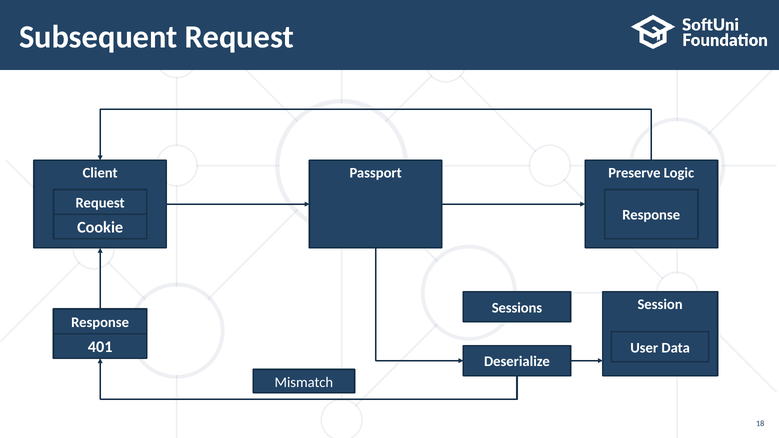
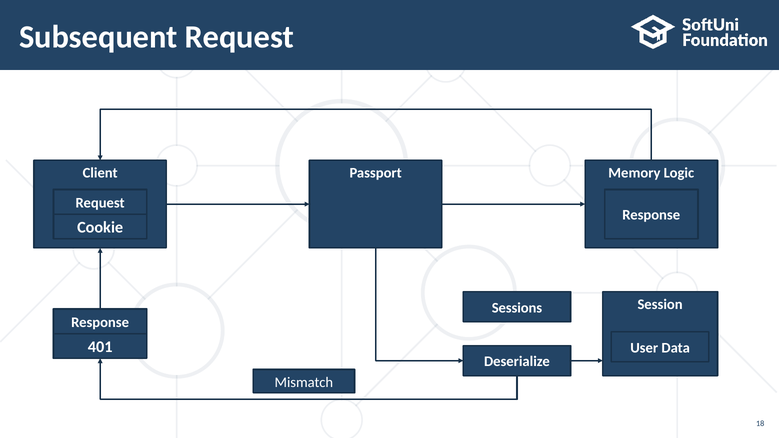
Preserve: Preserve -> Memory (634, 173)
